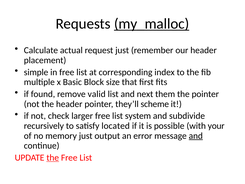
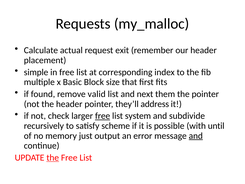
my_malloc underline: present -> none (152, 24)
request just: just -> exit (122, 50)
scheme: scheme -> address (155, 104)
free underline: none -> present (103, 116)
located: located -> scheme (116, 126)
your: your -> until (216, 126)
